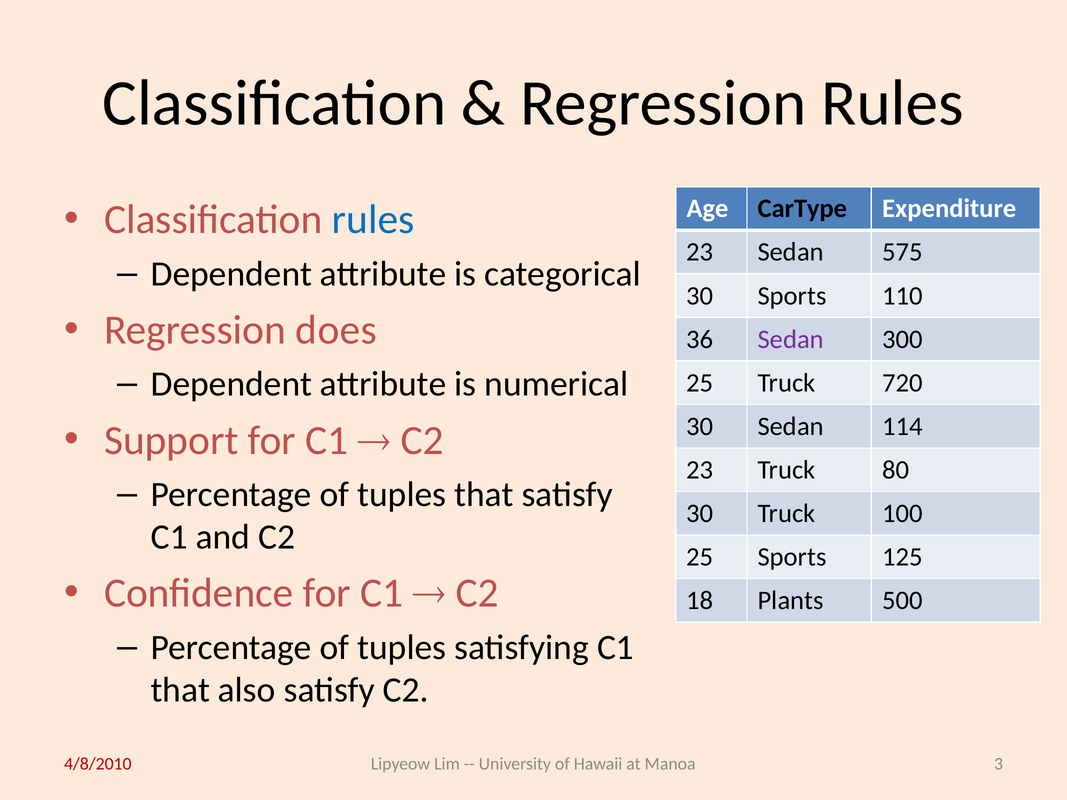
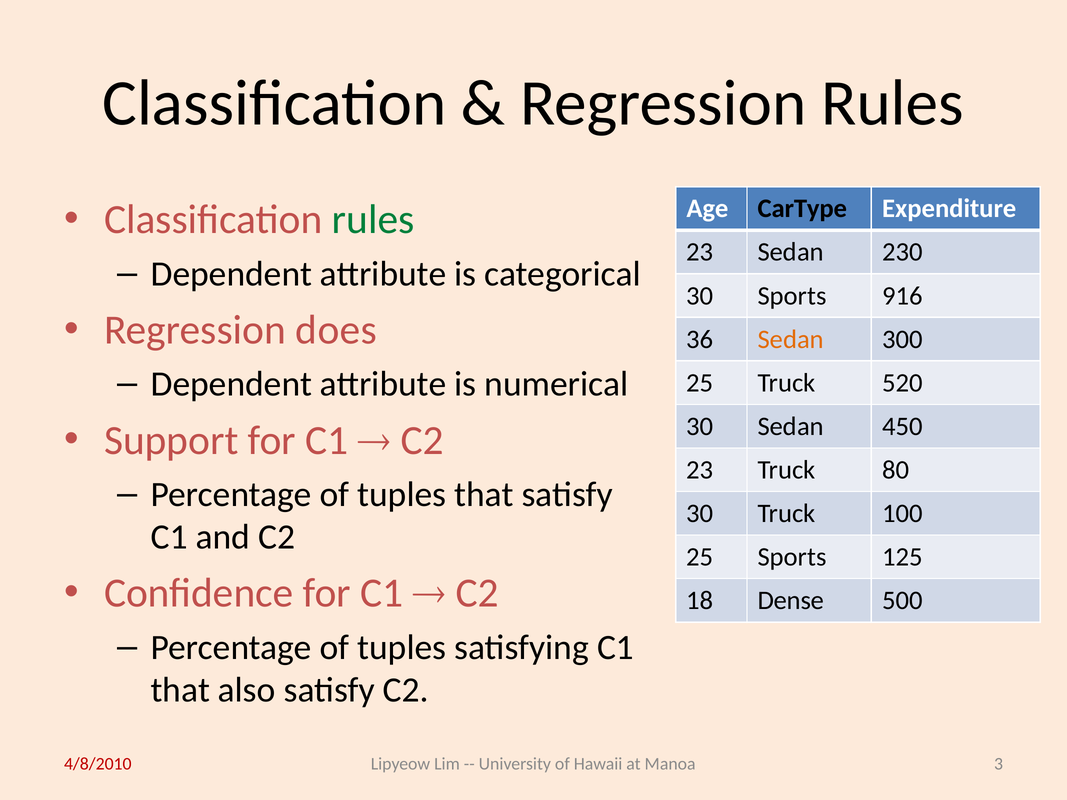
rules colour: blue -> green (373, 220)
575: 575 -> 230 (902, 252)
110: 110 -> 916 (902, 296)
Sedan colour: purple -> orange (791, 339)
720: 720 -> 520 (902, 383)
114: 114 -> 450 (902, 426)
Plants: Plants -> Dense (791, 601)
